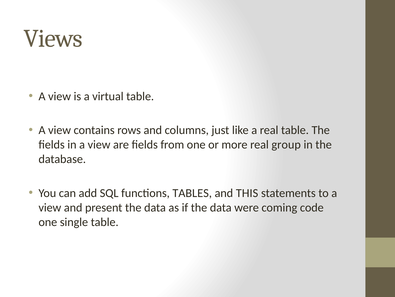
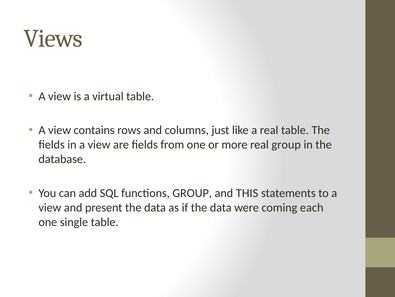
functions TABLES: TABLES -> GROUP (192, 193)
code: code -> each (312, 207)
